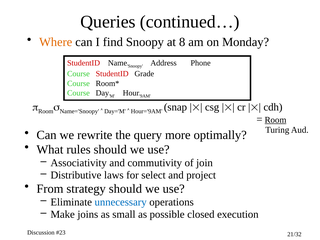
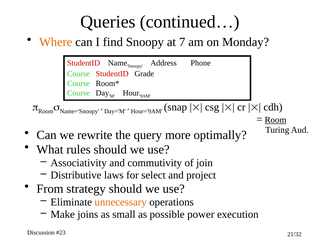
8: 8 -> 7 (182, 42)
unnecessary colour: blue -> orange (121, 202)
closed: closed -> power (201, 214)
